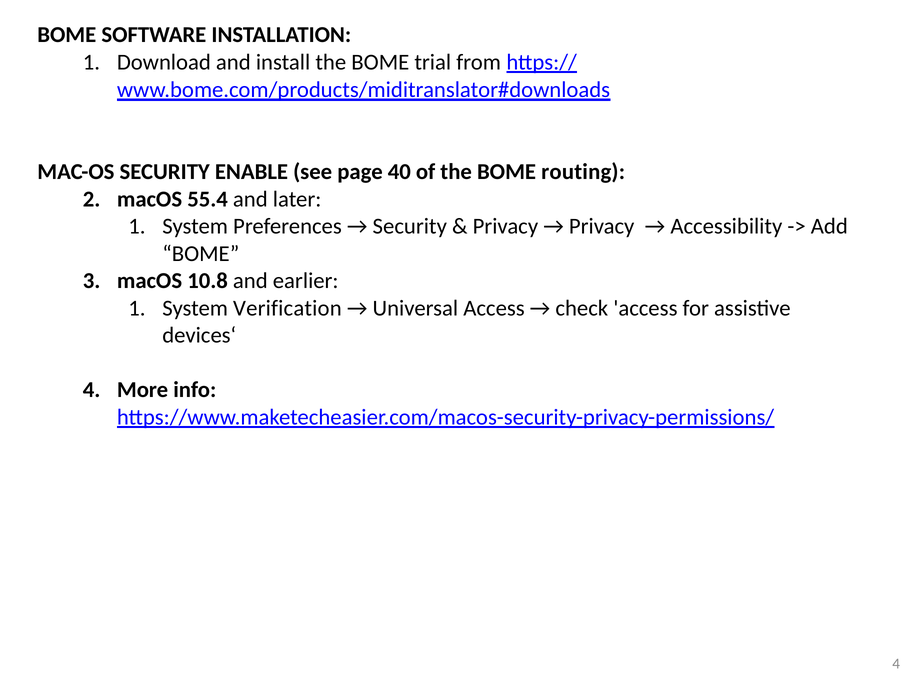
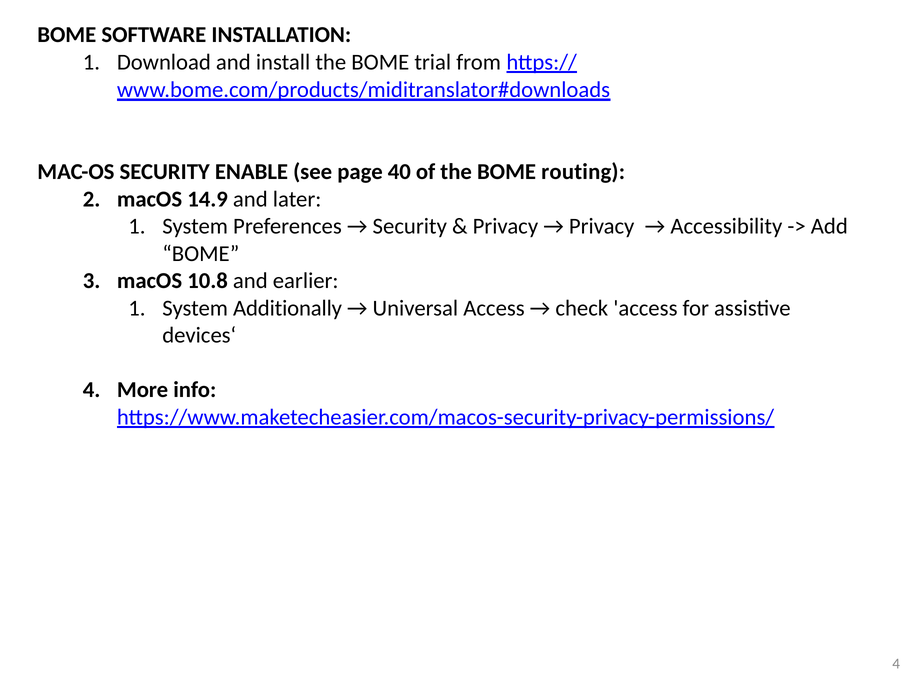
55.4: 55.4 -> 14.9 (208, 199)
Verification: Verification -> Additionally (288, 308)
